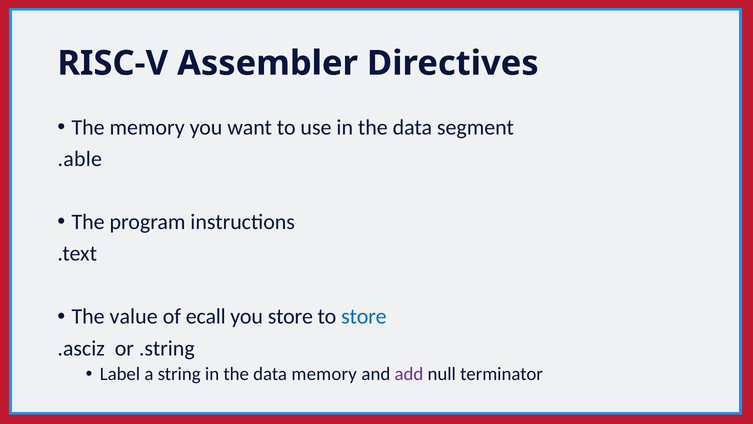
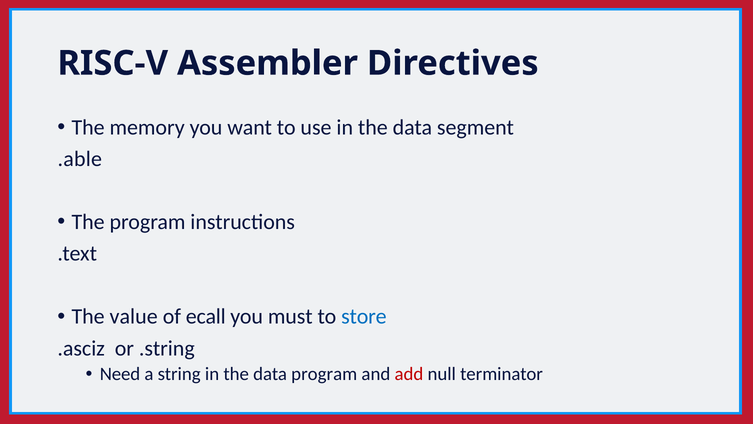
you store: store -> must (290, 316)
Label: Label -> Need (120, 374)
data memory: memory -> program (324, 374)
add colour: purple -> red (409, 374)
